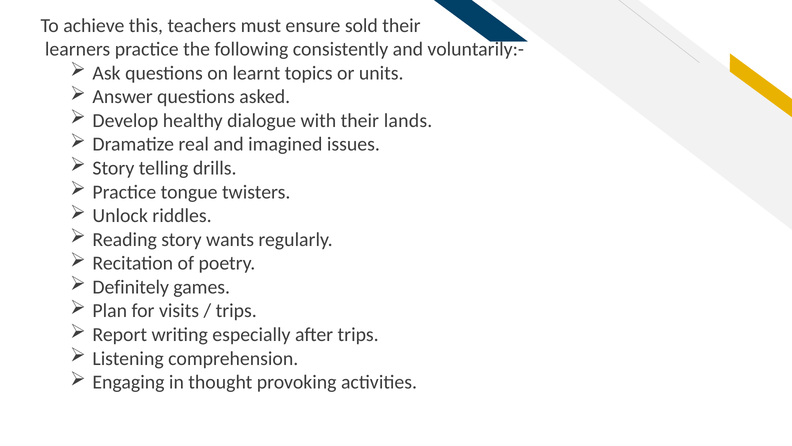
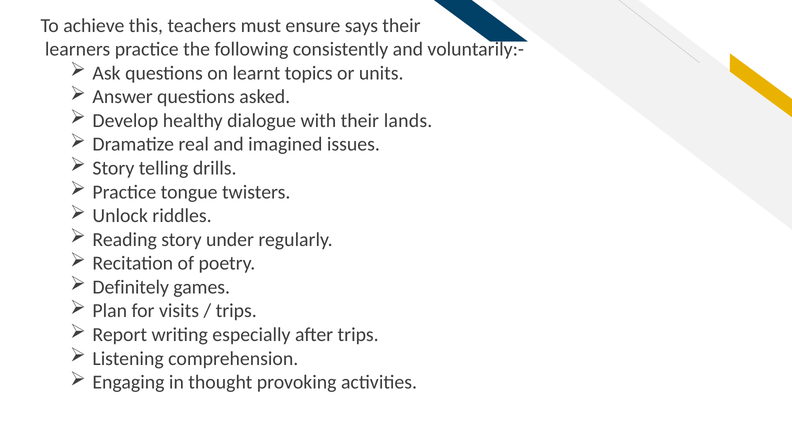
sold: sold -> says (361, 25)
wants: wants -> under (230, 239)
